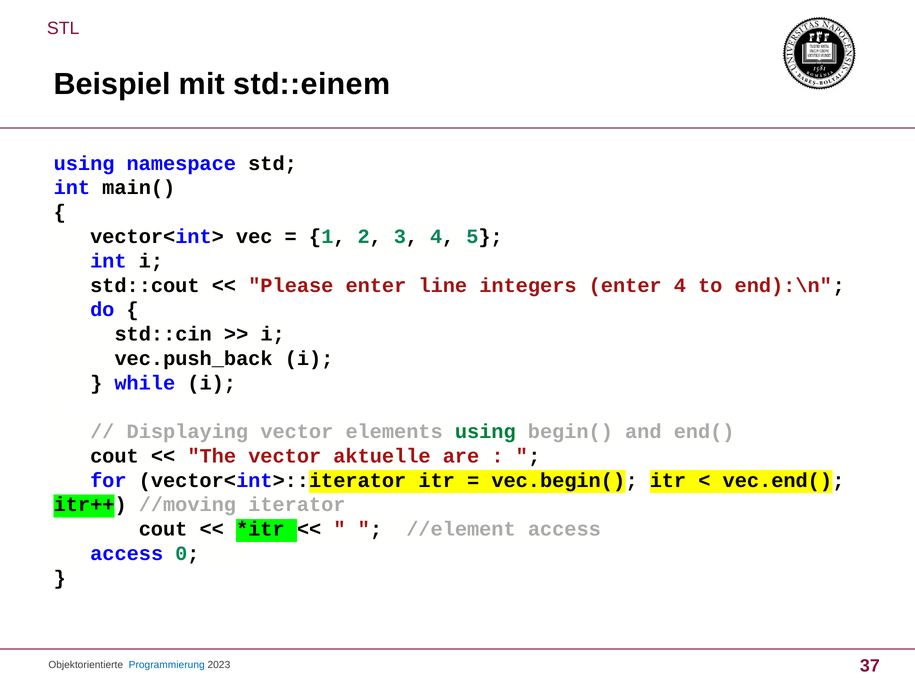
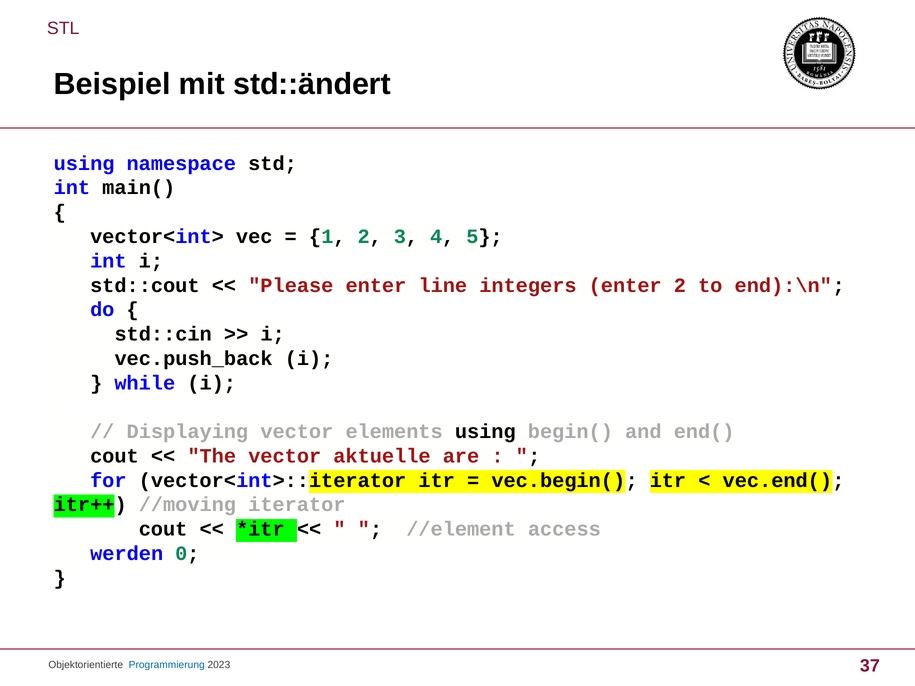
std::einem: std::einem -> std::ändert (312, 84)
enter 4: 4 -> 2 (680, 285)
using colour: green -> black (485, 432)
access: access -> werden (127, 554)
